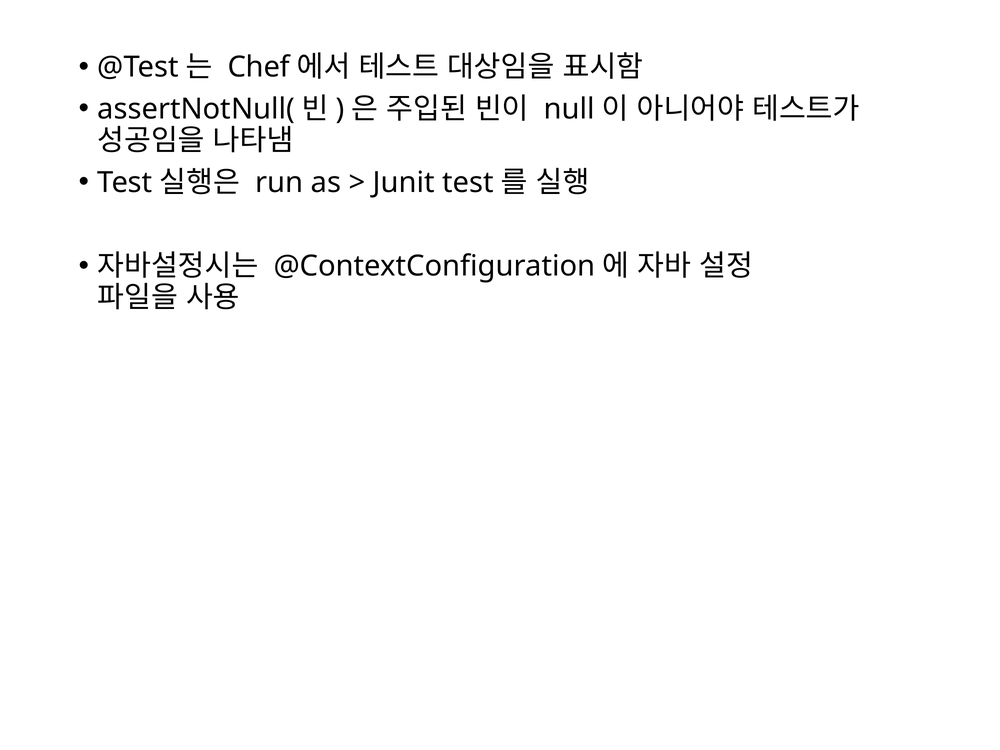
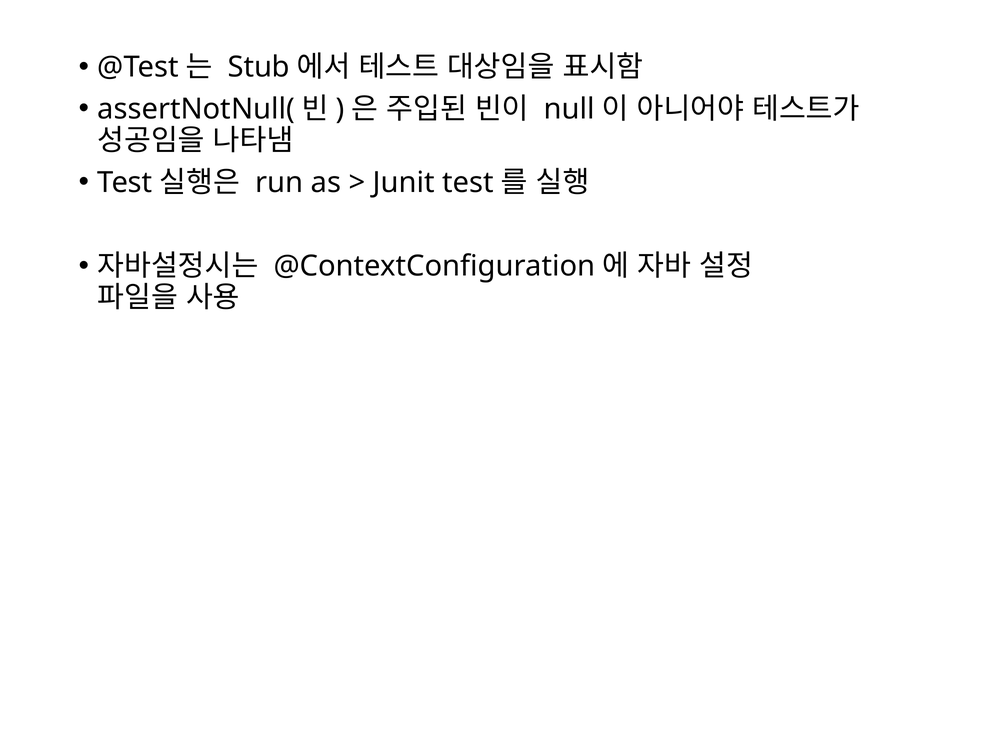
Chef: Chef -> Stub (259, 67)
